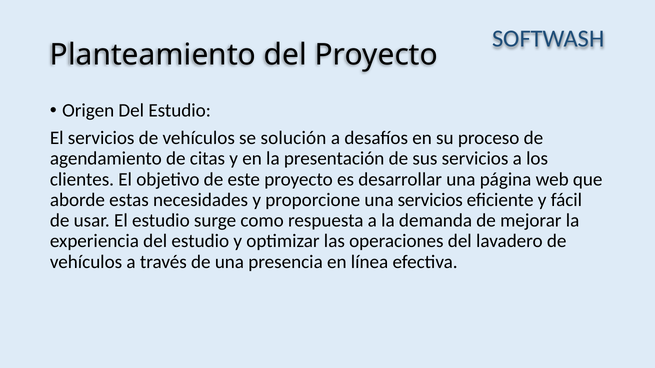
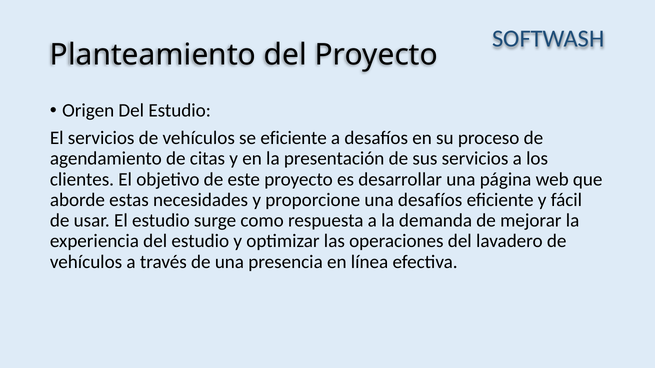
se solución: solución -> eficiente (294, 138)
una servicios: servicios -> desafíos (430, 200)
